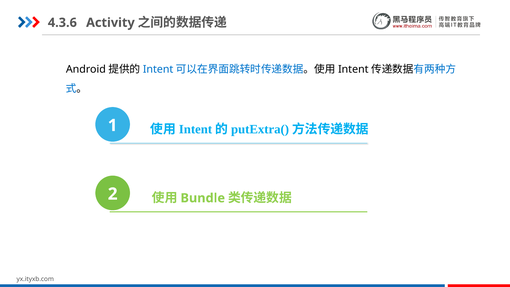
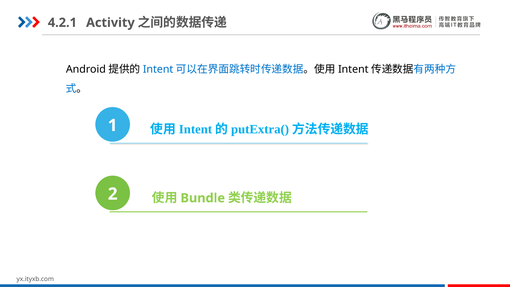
4.3.6: 4.3.6 -> 4.2.1 (62, 23)
